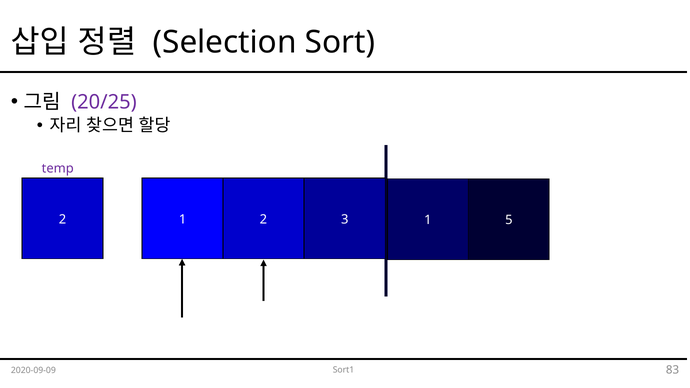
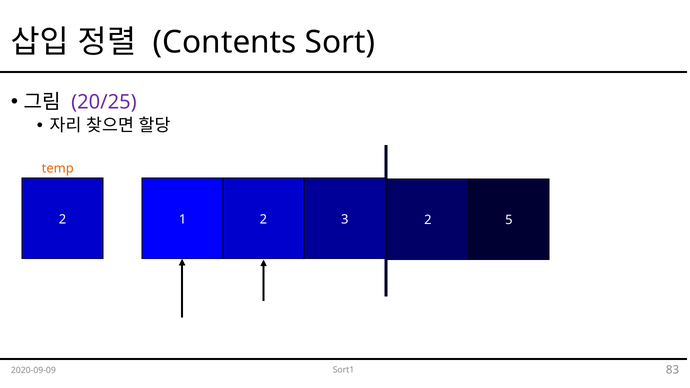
Selection: Selection -> Contents (225, 43)
temp colour: purple -> orange (58, 169)
2 1: 1 -> 2 (428, 220)
